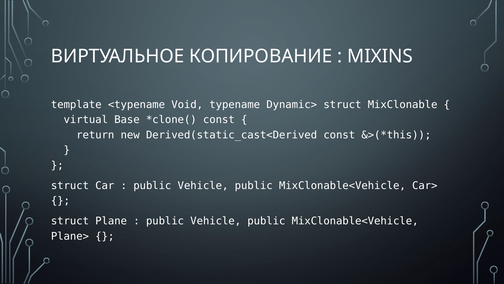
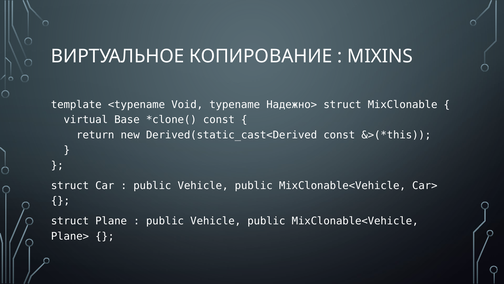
Dynamic>: Dynamic> -> Надежно> (292, 104)
